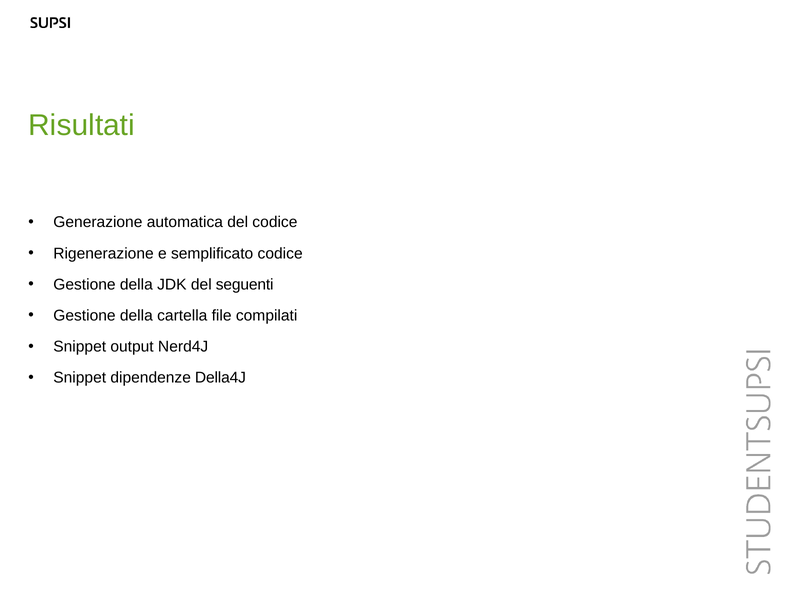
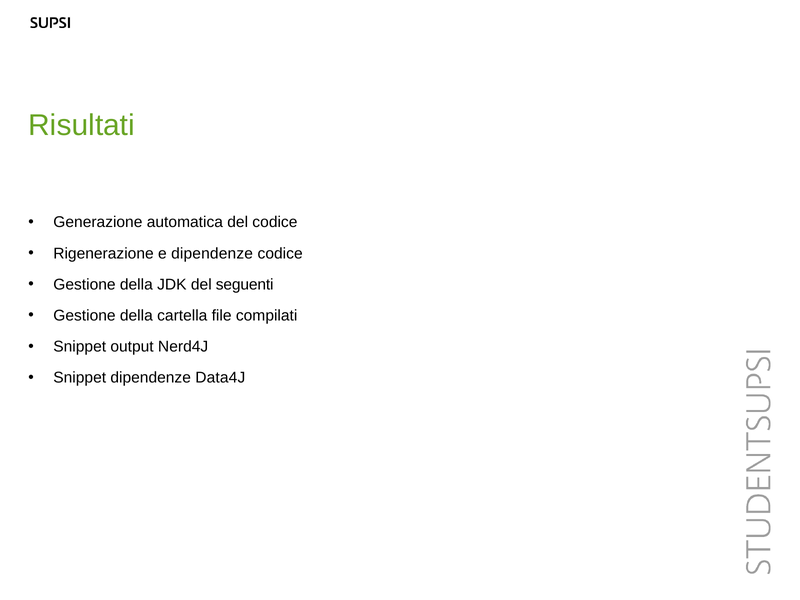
e semplificato: semplificato -> dipendenze (212, 253)
Della4J: Della4J -> Data4J (220, 378)
